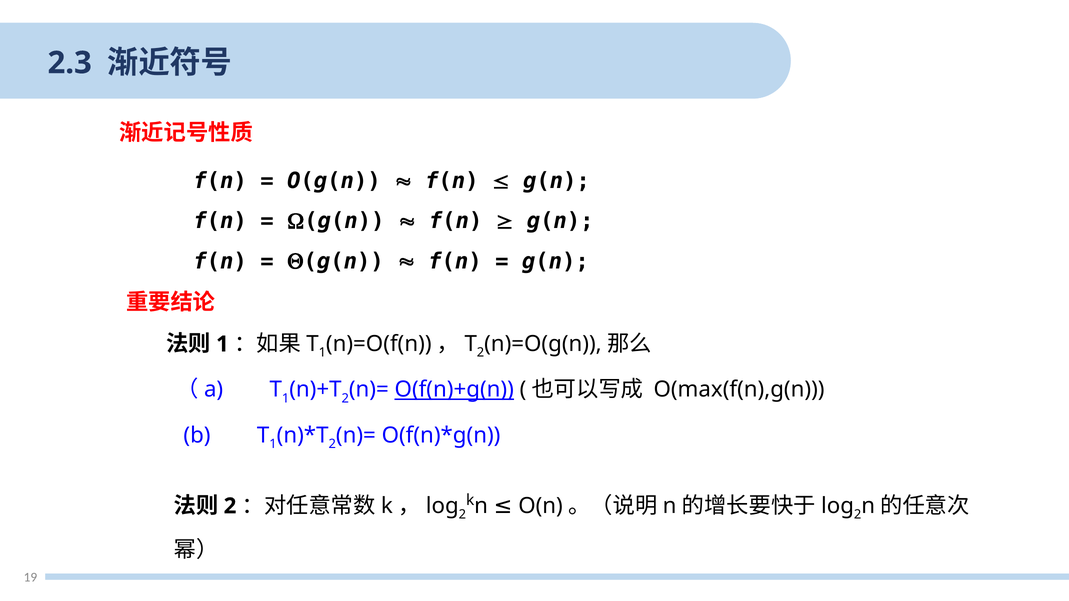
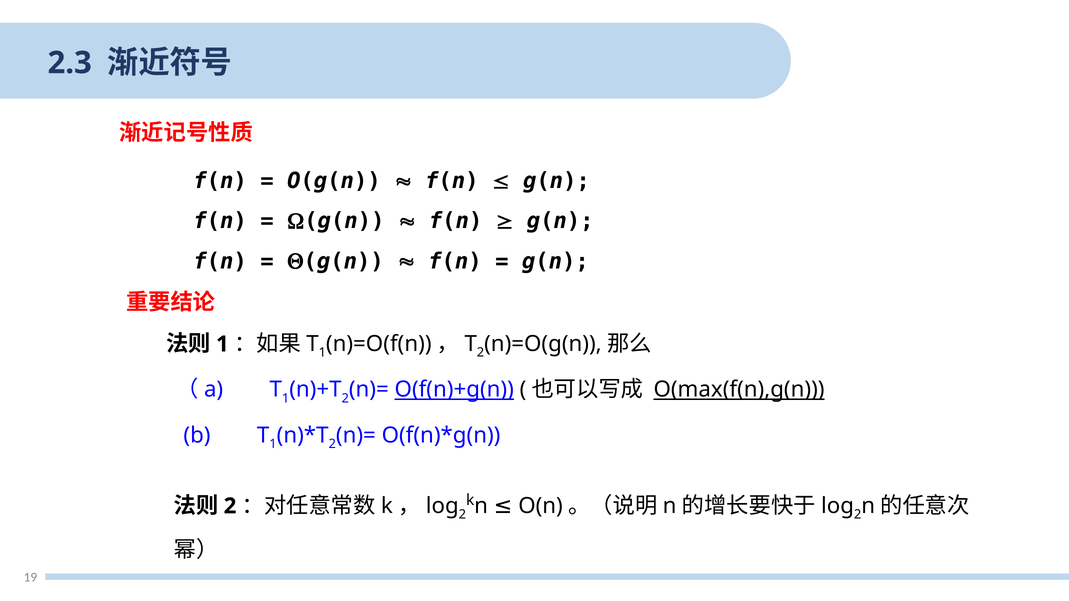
O(max(f(n),g(n underline: none -> present (739, 390)
